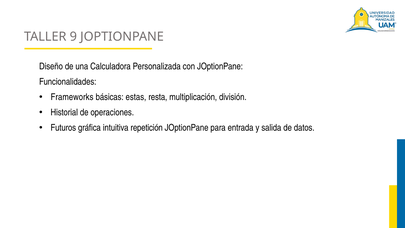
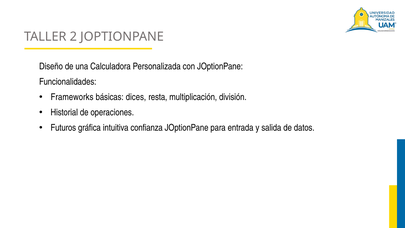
9: 9 -> 2 (73, 37)
estas: estas -> dices (136, 97)
repetición: repetición -> confianza (147, 128)
